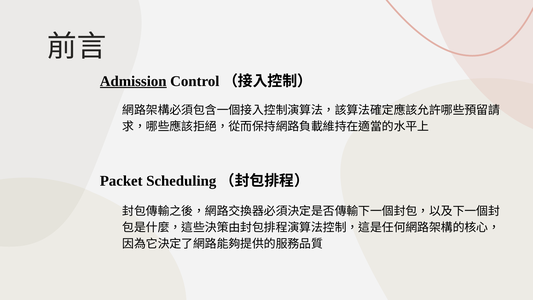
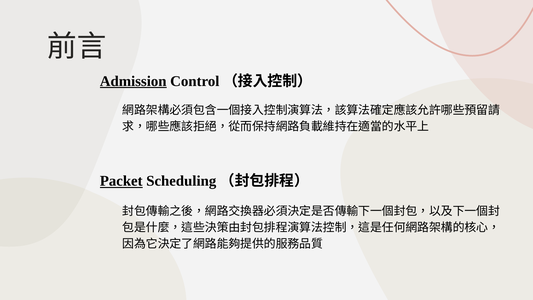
Packet underline: none -> present (121, 181)
